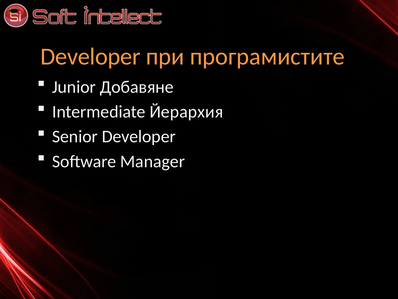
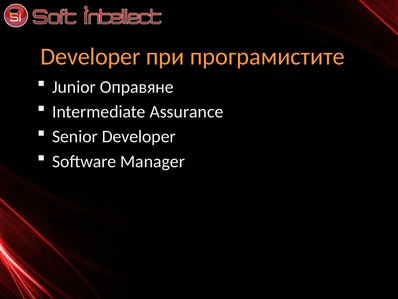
Добавяне: Добавяне -> Оправяне (137, 87)
Йерархия: Йерархия -> Assurance (186, 112)
